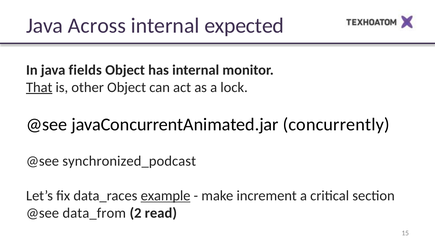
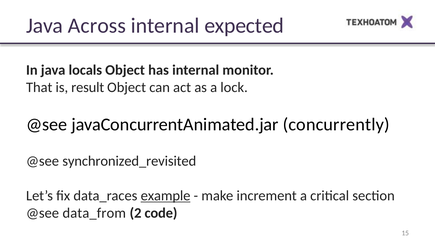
fields: fields -> locals (85, 70)
That underline: present -> none (39, 88)
other: other -> result (88, 88)
synchronized_podcast: synchronized_podcast -> synchronized_revisited (129, 162)
read: read -> code (161, 214)
